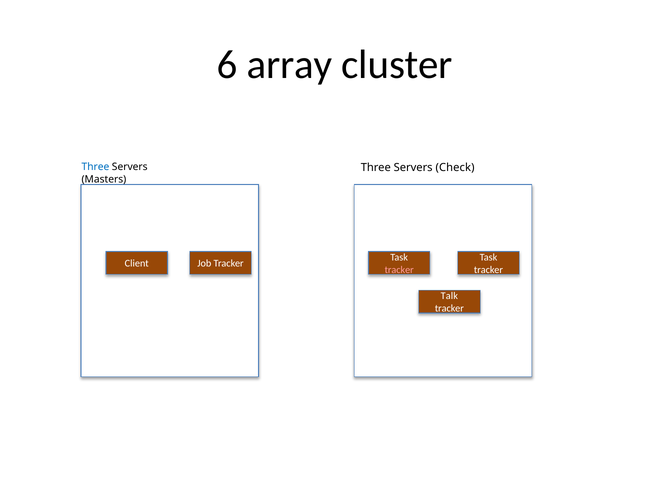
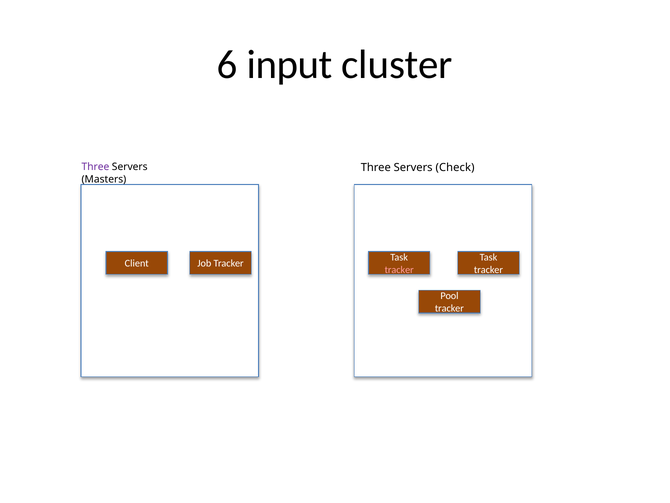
array: array -> input (290, 65)
Three colour: blue -> purple (95, 167)
Talk: Talk -> Pool (449, 296)
